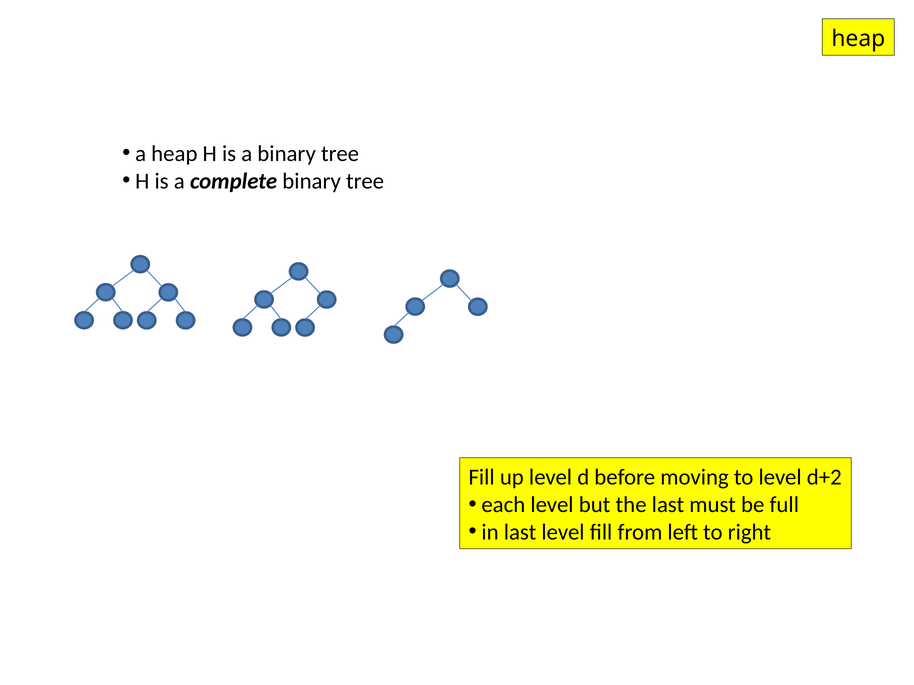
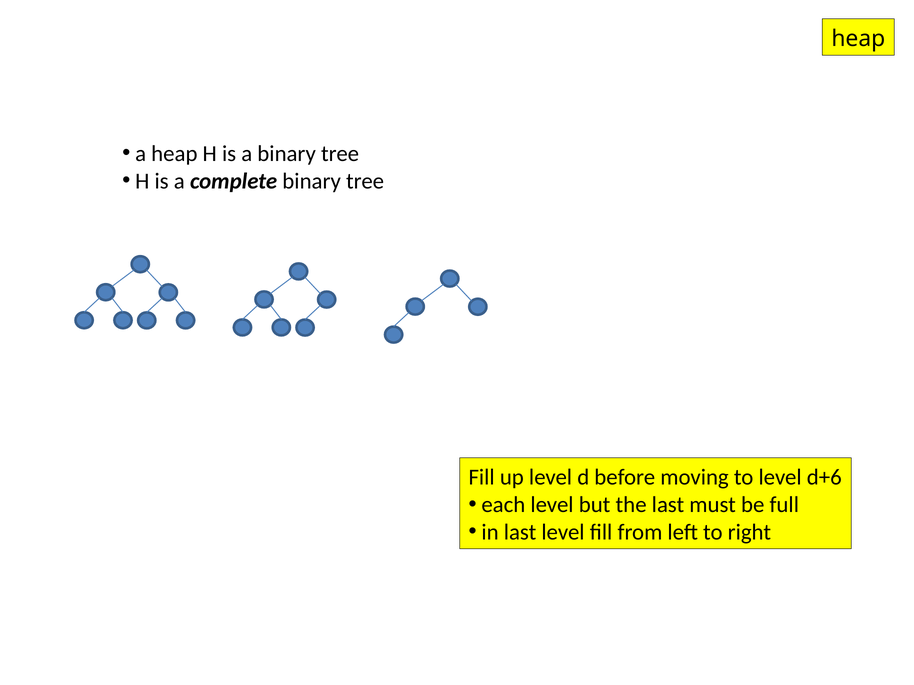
d+2: d+2 -> d+6 (824, 478)
